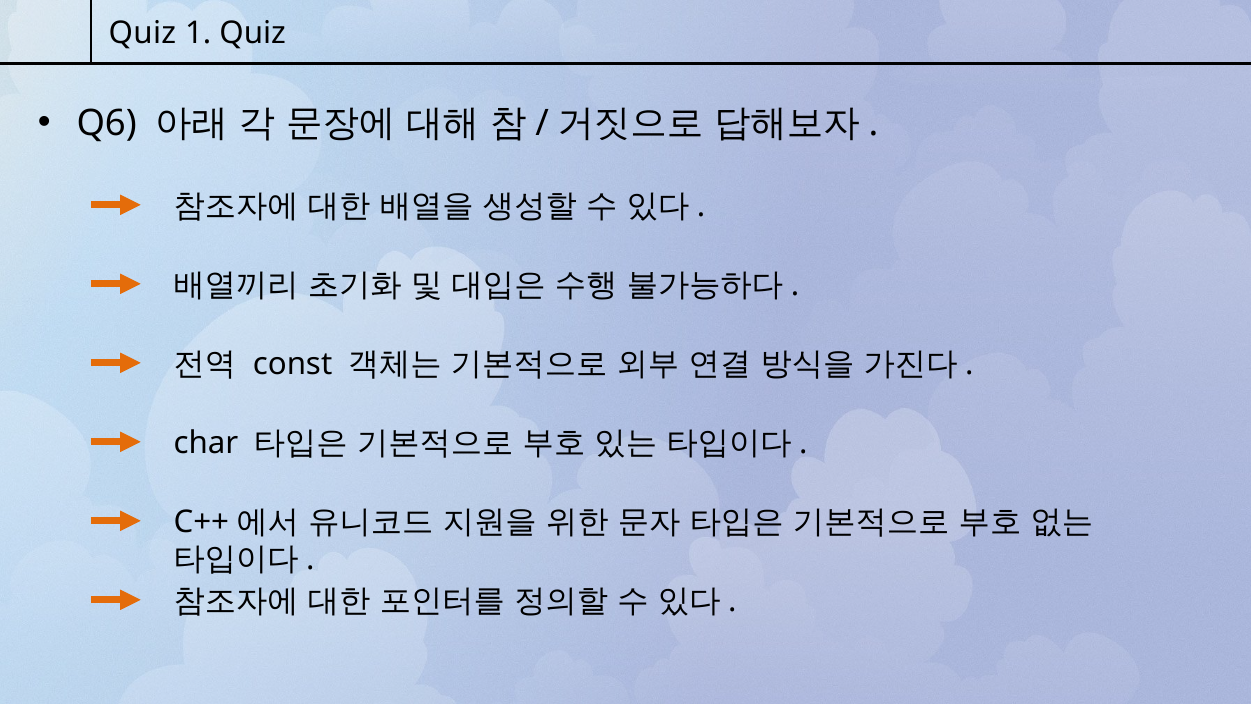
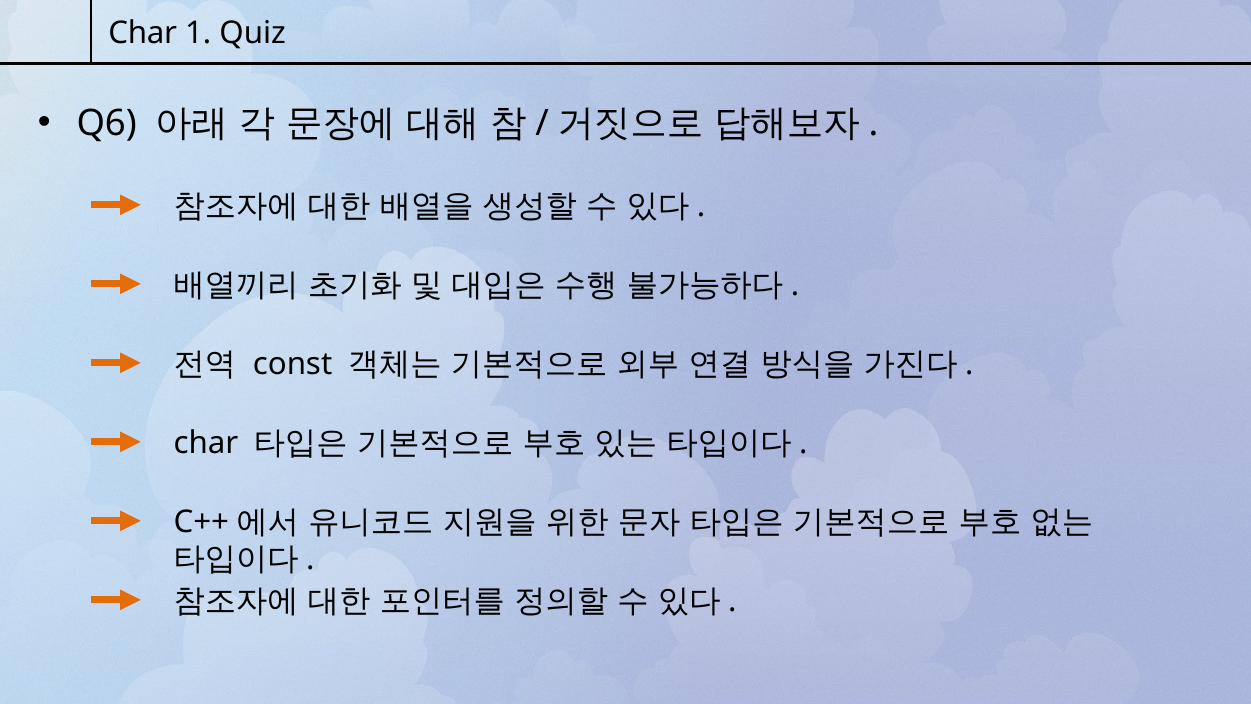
Quiz: Quiz -> Char (143, 33)
